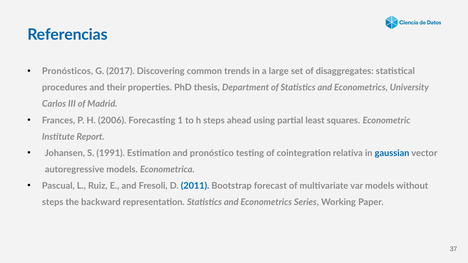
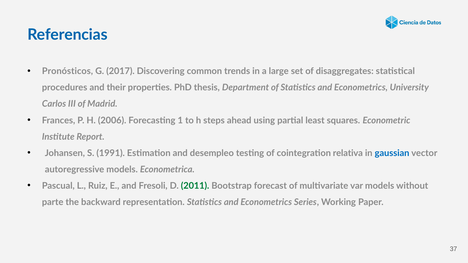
pronóstico: pronóstico -> desempleo (212, 153)
2011 colour: blue -> green (195, 186)
steps: steps -> parte (53, 202)
